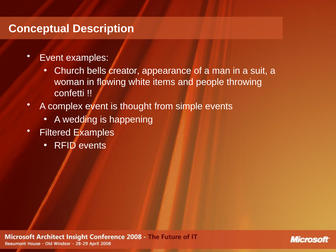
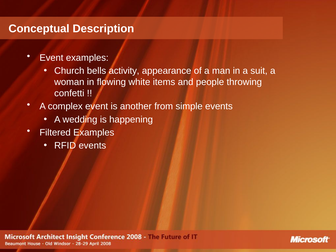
creator: creator -> activity (124, 71)
thought: thought -> another (136, 106)
